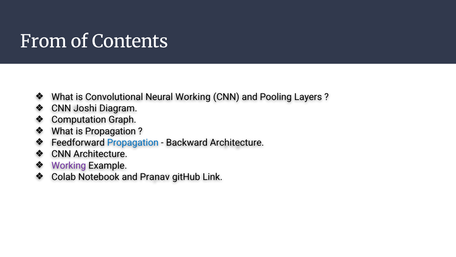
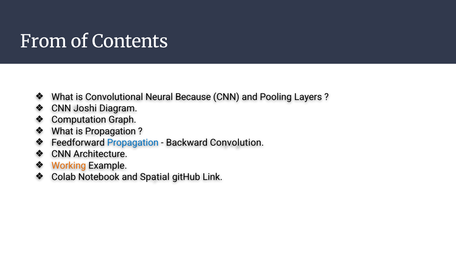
Neural Working: Working -> Because (193, 97)
Backward Architecture: Architecture -> Convolution (237, 142)
Working colour: purple -> orange (69, 165)
Pranav: Pranav -> Spatial (155, 177)
